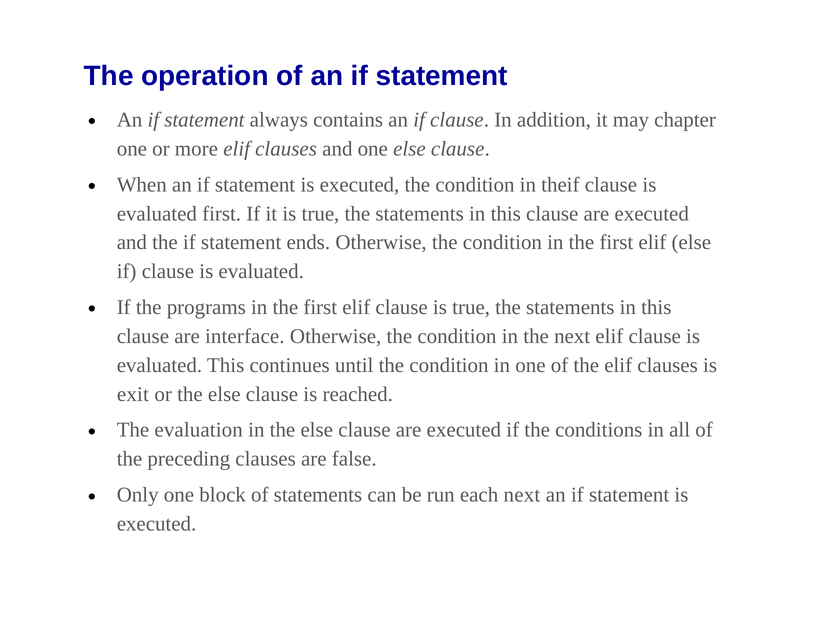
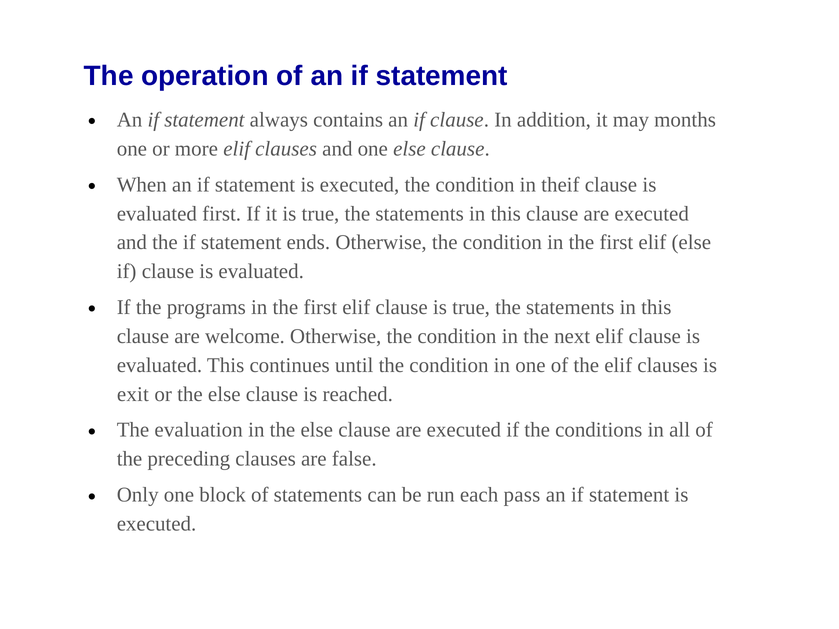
chapter: chapter -> months (685, 120)
interface: interface -> welcome (245, 336)
each next: next -> pass (522, 495)
